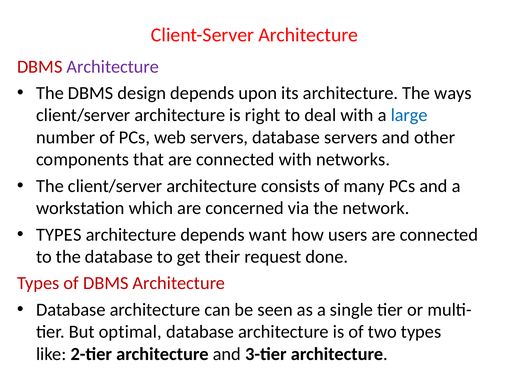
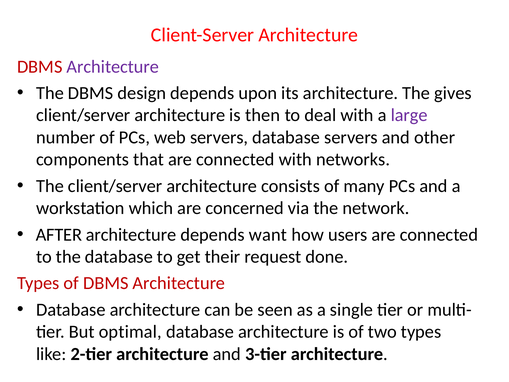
ways: ways -> gives (453, 93)
right: right -> then (263, 115)
large colour: blue -> purple (409, 115)
TYPES: TYPES -> AFTER (59, 234)
